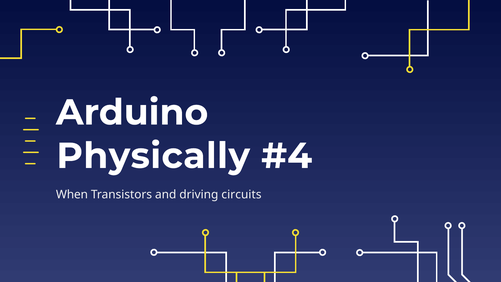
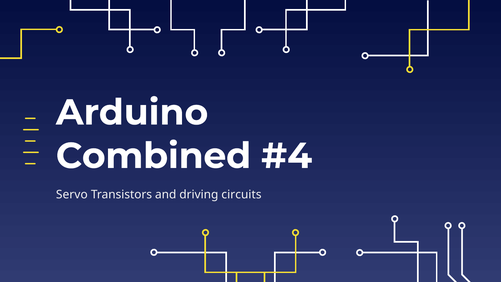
Physically: Physically -> Combined (154, 156)
When: When -> Servo (72, 194)
